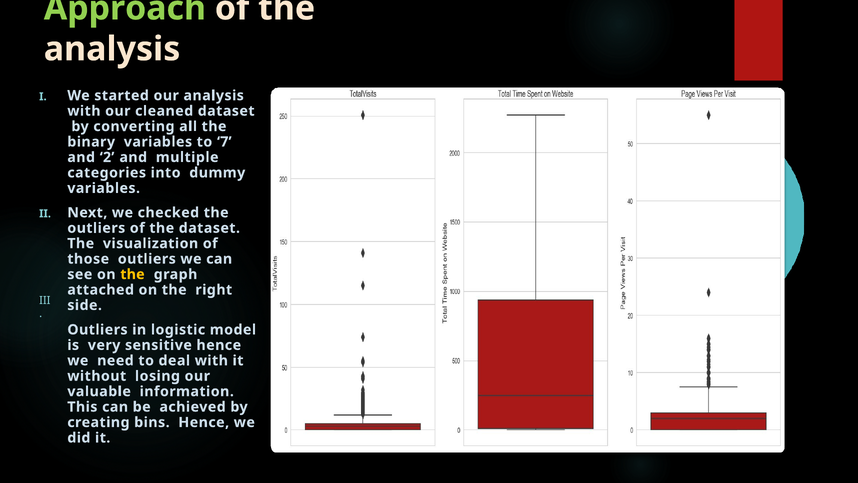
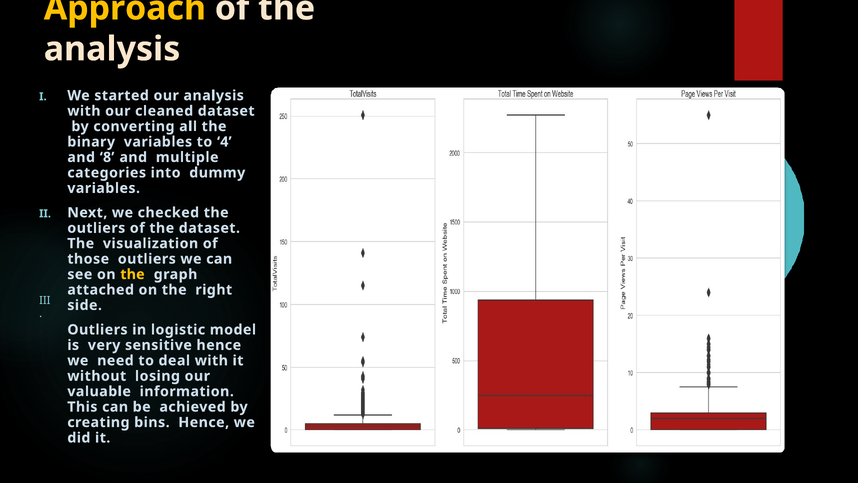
Approach colour: light green -> yellow (125, 8)
7: 7 -> 4 (224, 142)
2: 2 -> 8 (107, 157)
